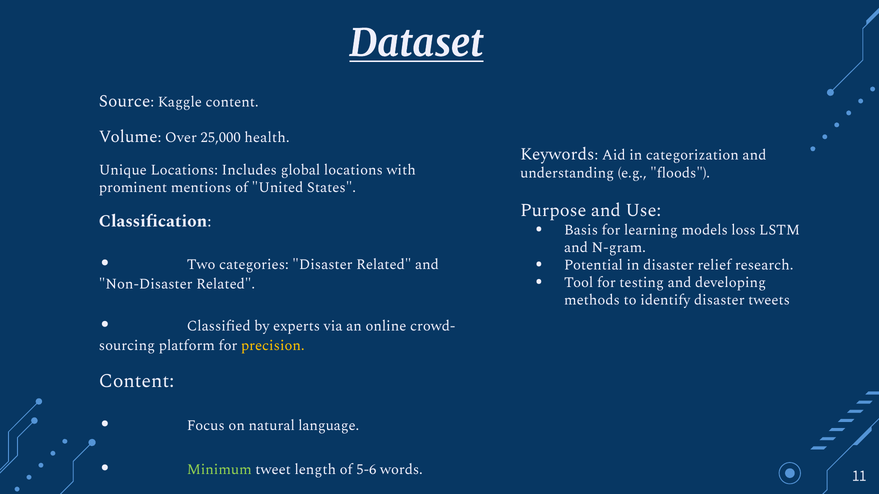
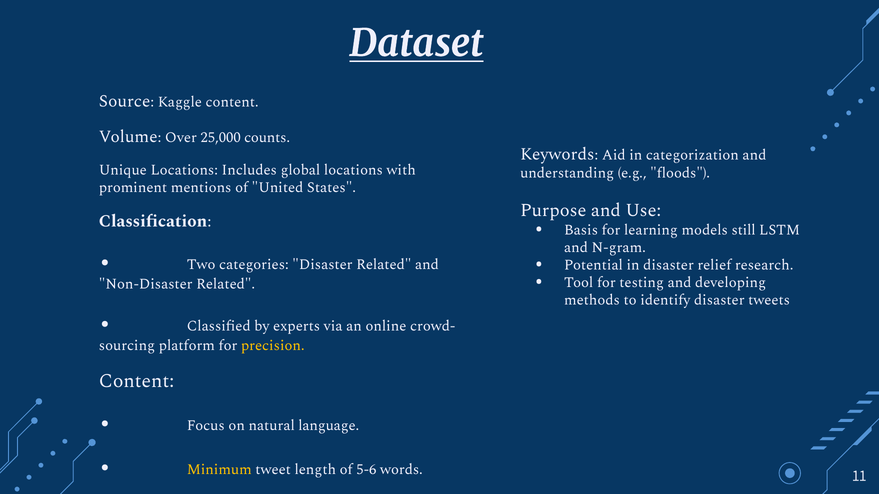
health: health -> counts (267, 137)
loss: loss -> still (744, 230)
Minimum colour: light green -> yellow (219, 470)
